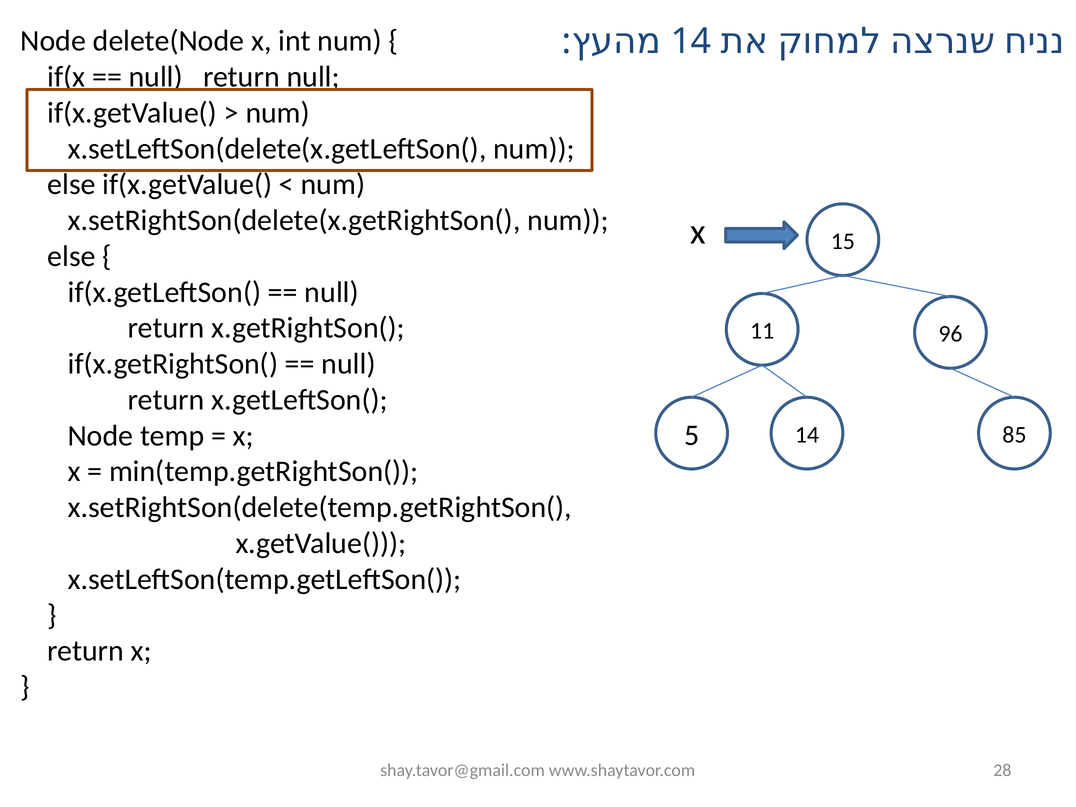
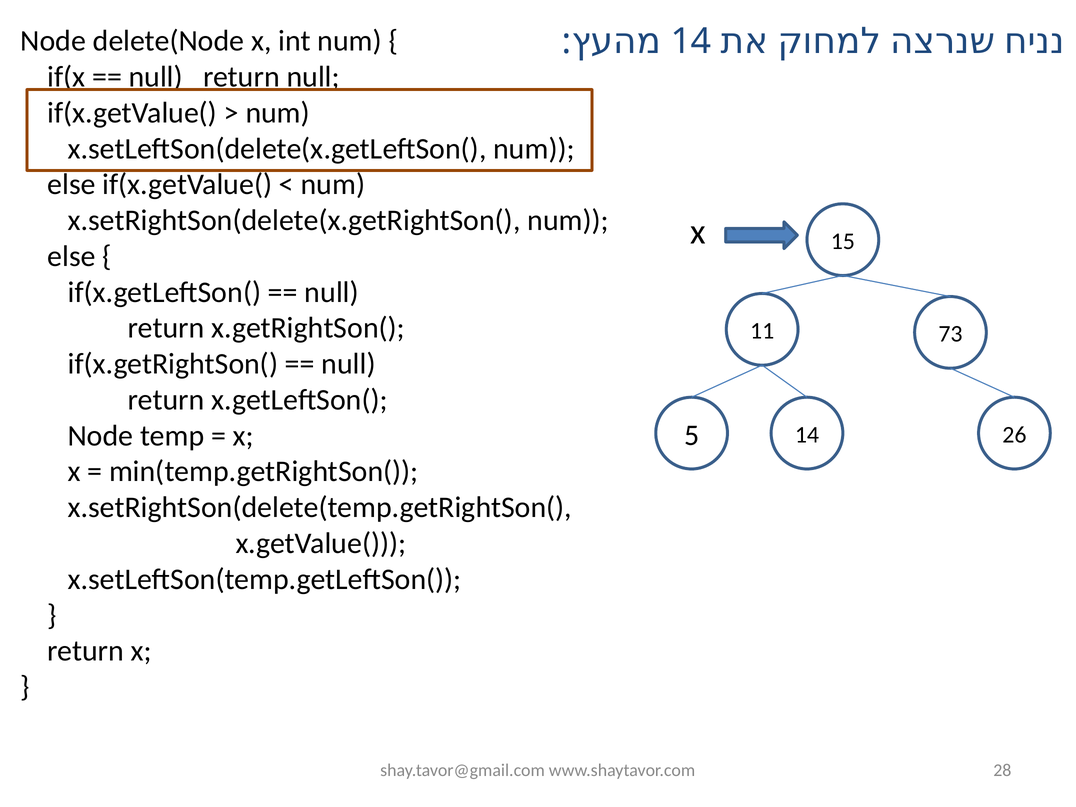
96: 96 -> 73 (950, 334)
85: 85 -> 26 (1014, 435)
